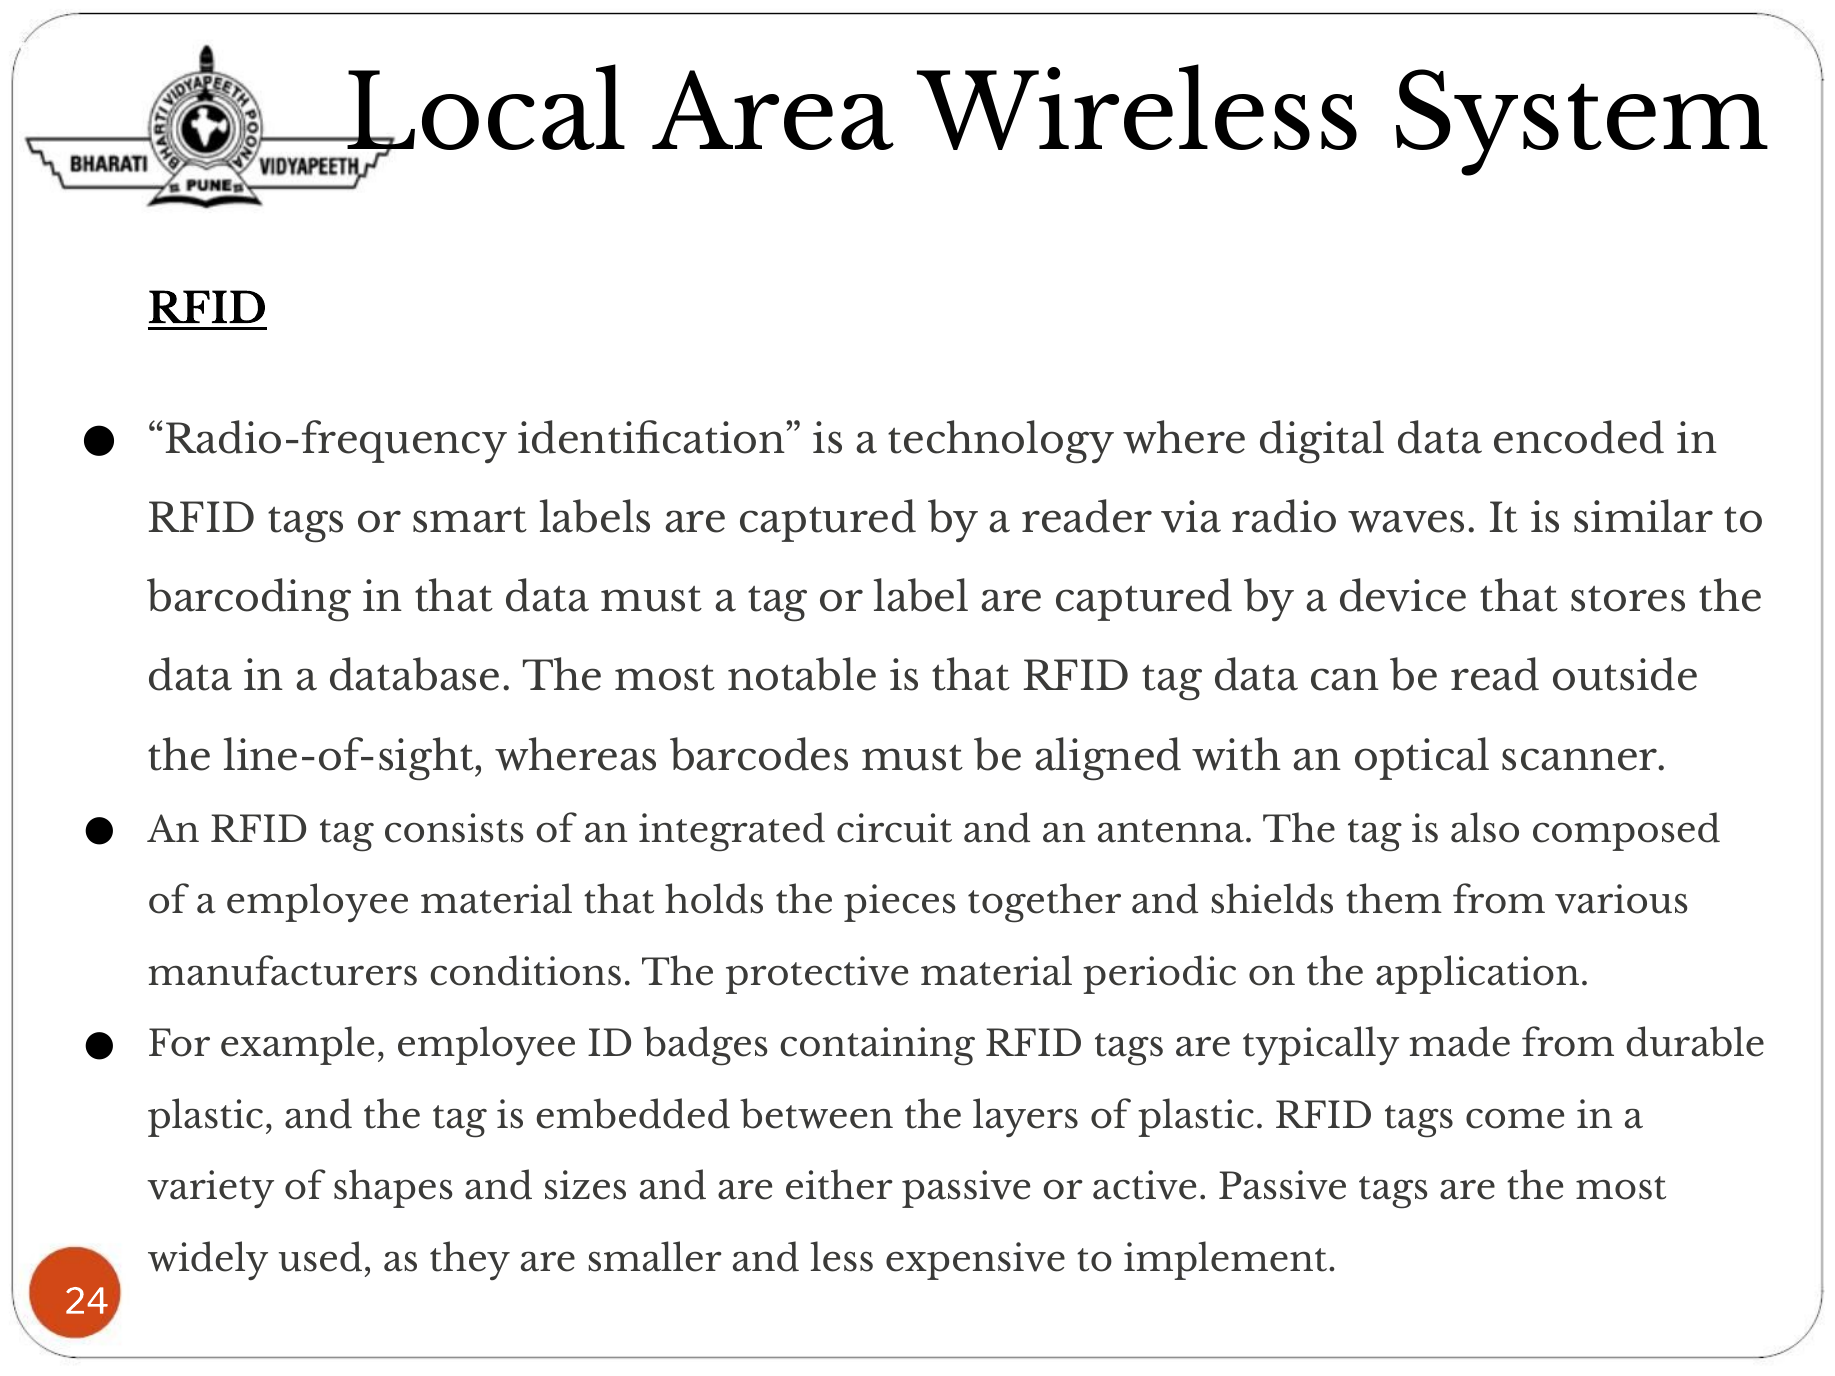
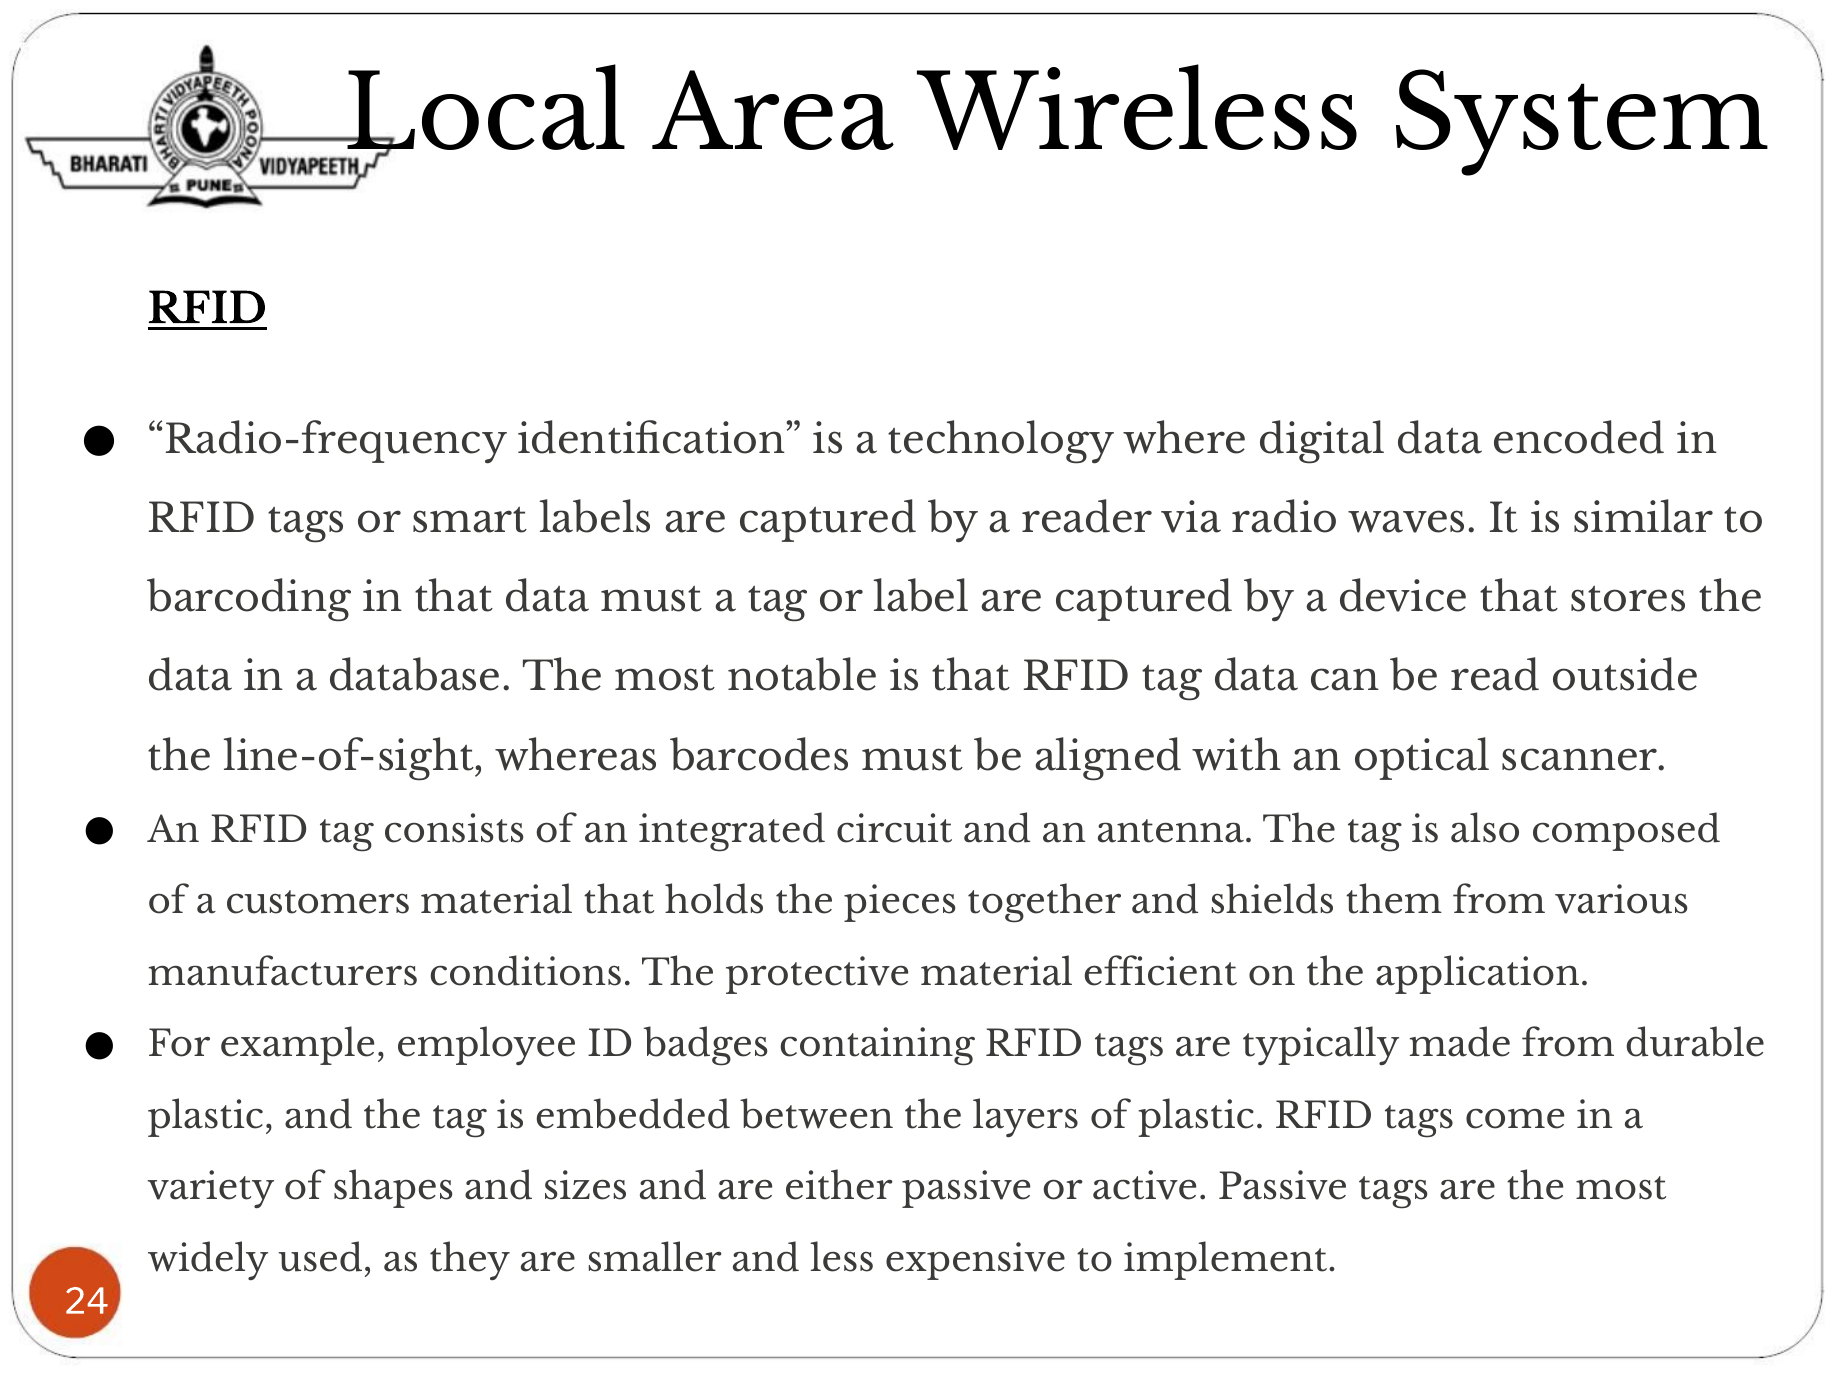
a employee: employee -> customers (318, 902)
periodic: periodic -> efficient (1160, 974)
